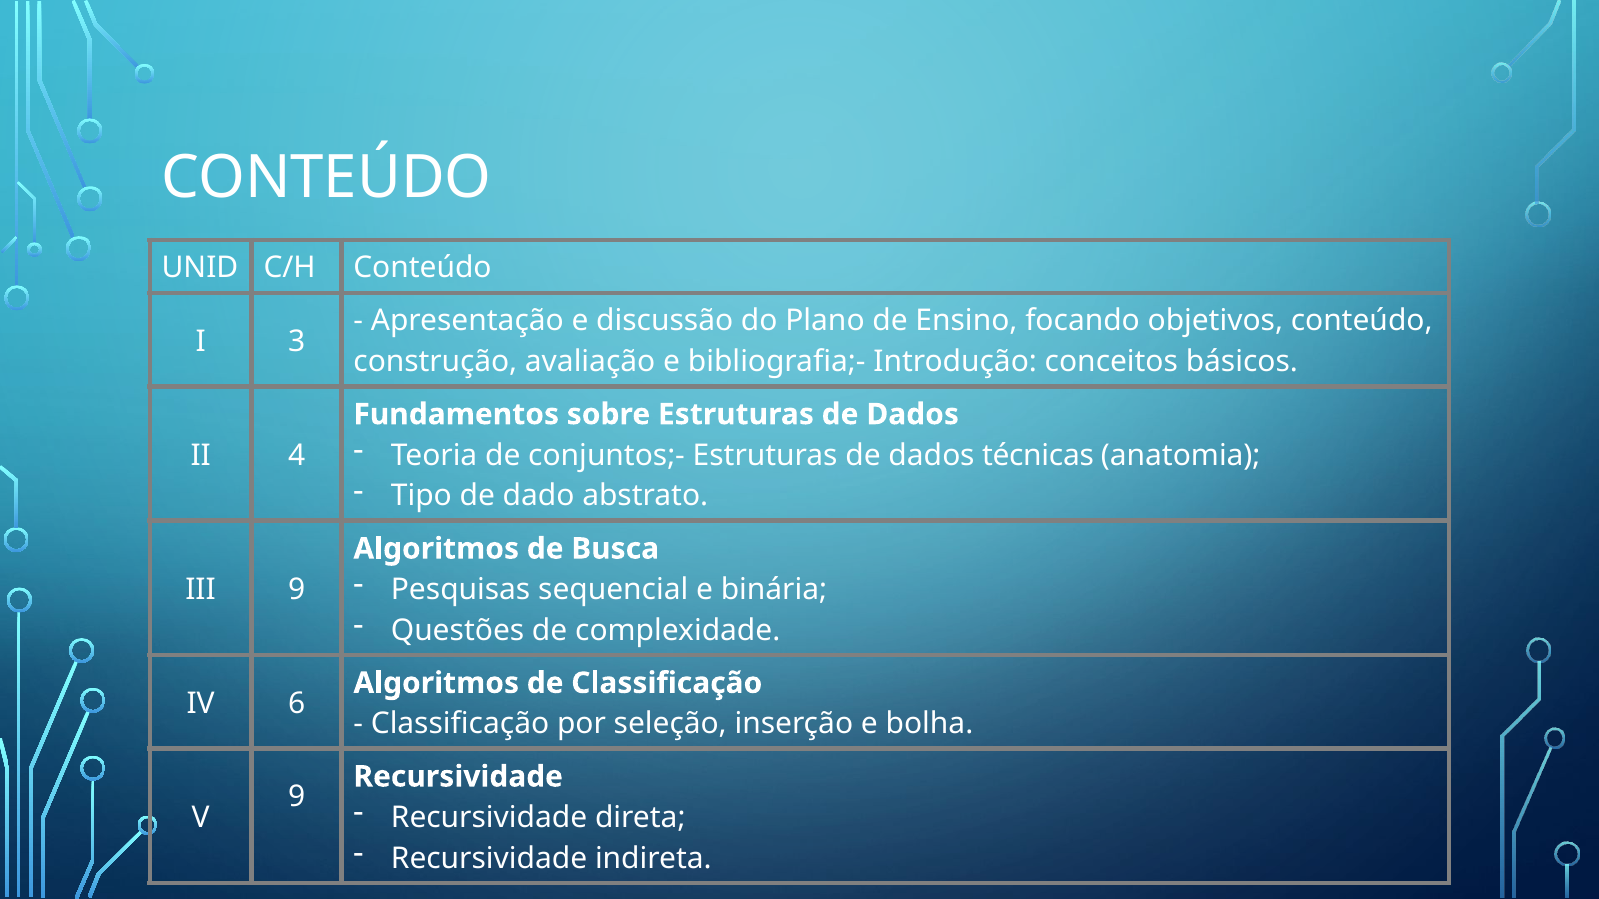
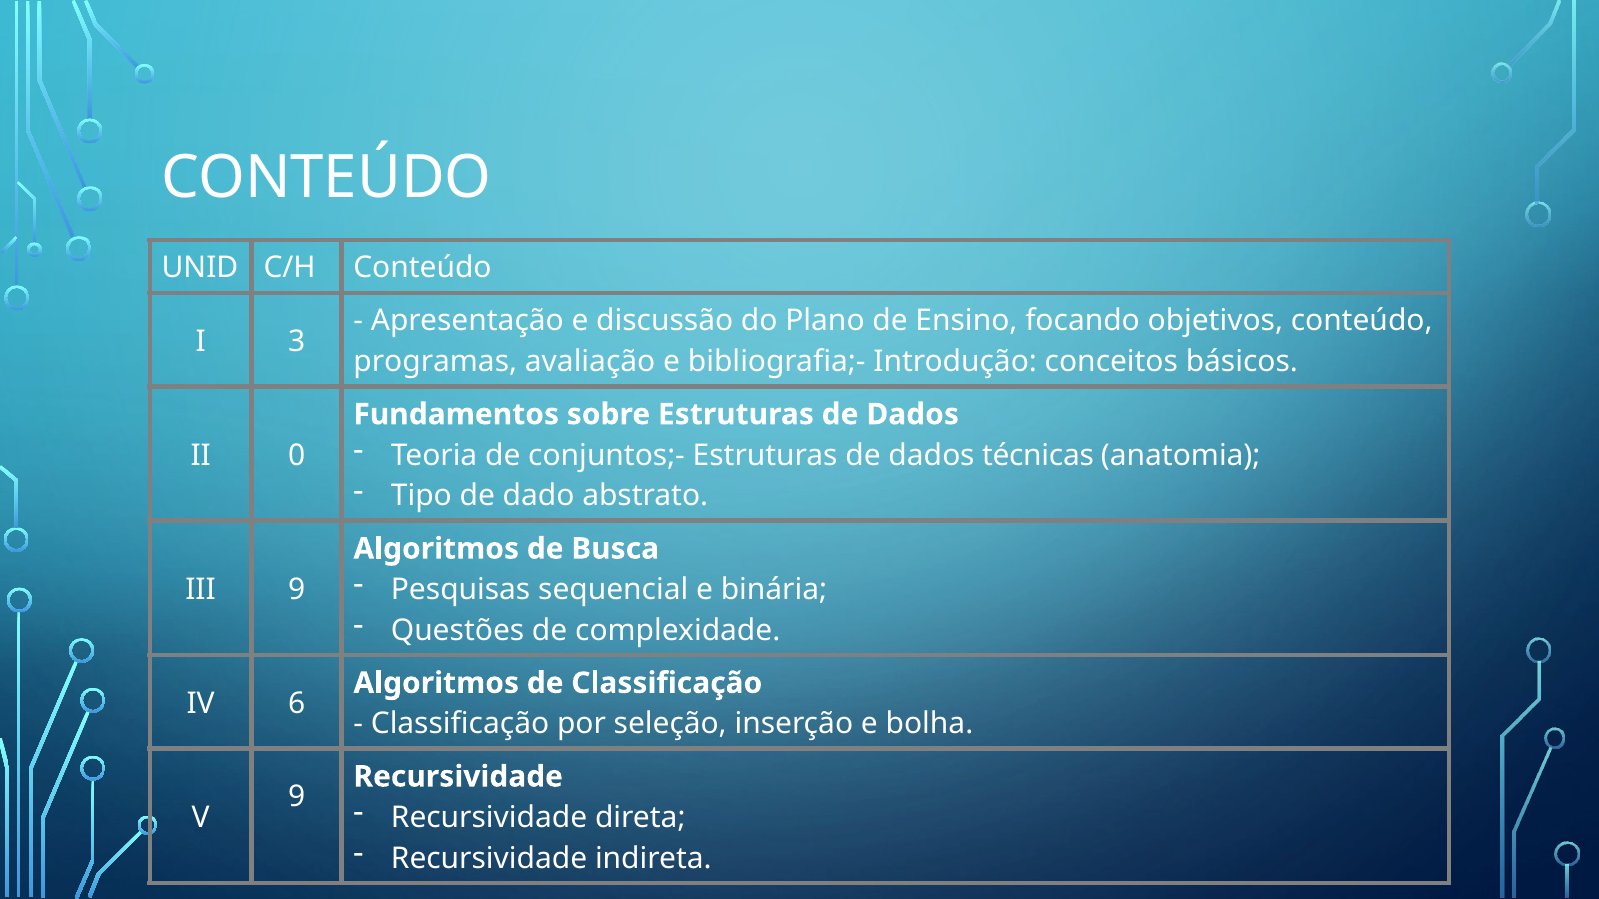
construção: construção -> programas (435, 362)
4: 4 -> 0 (297, 455)
